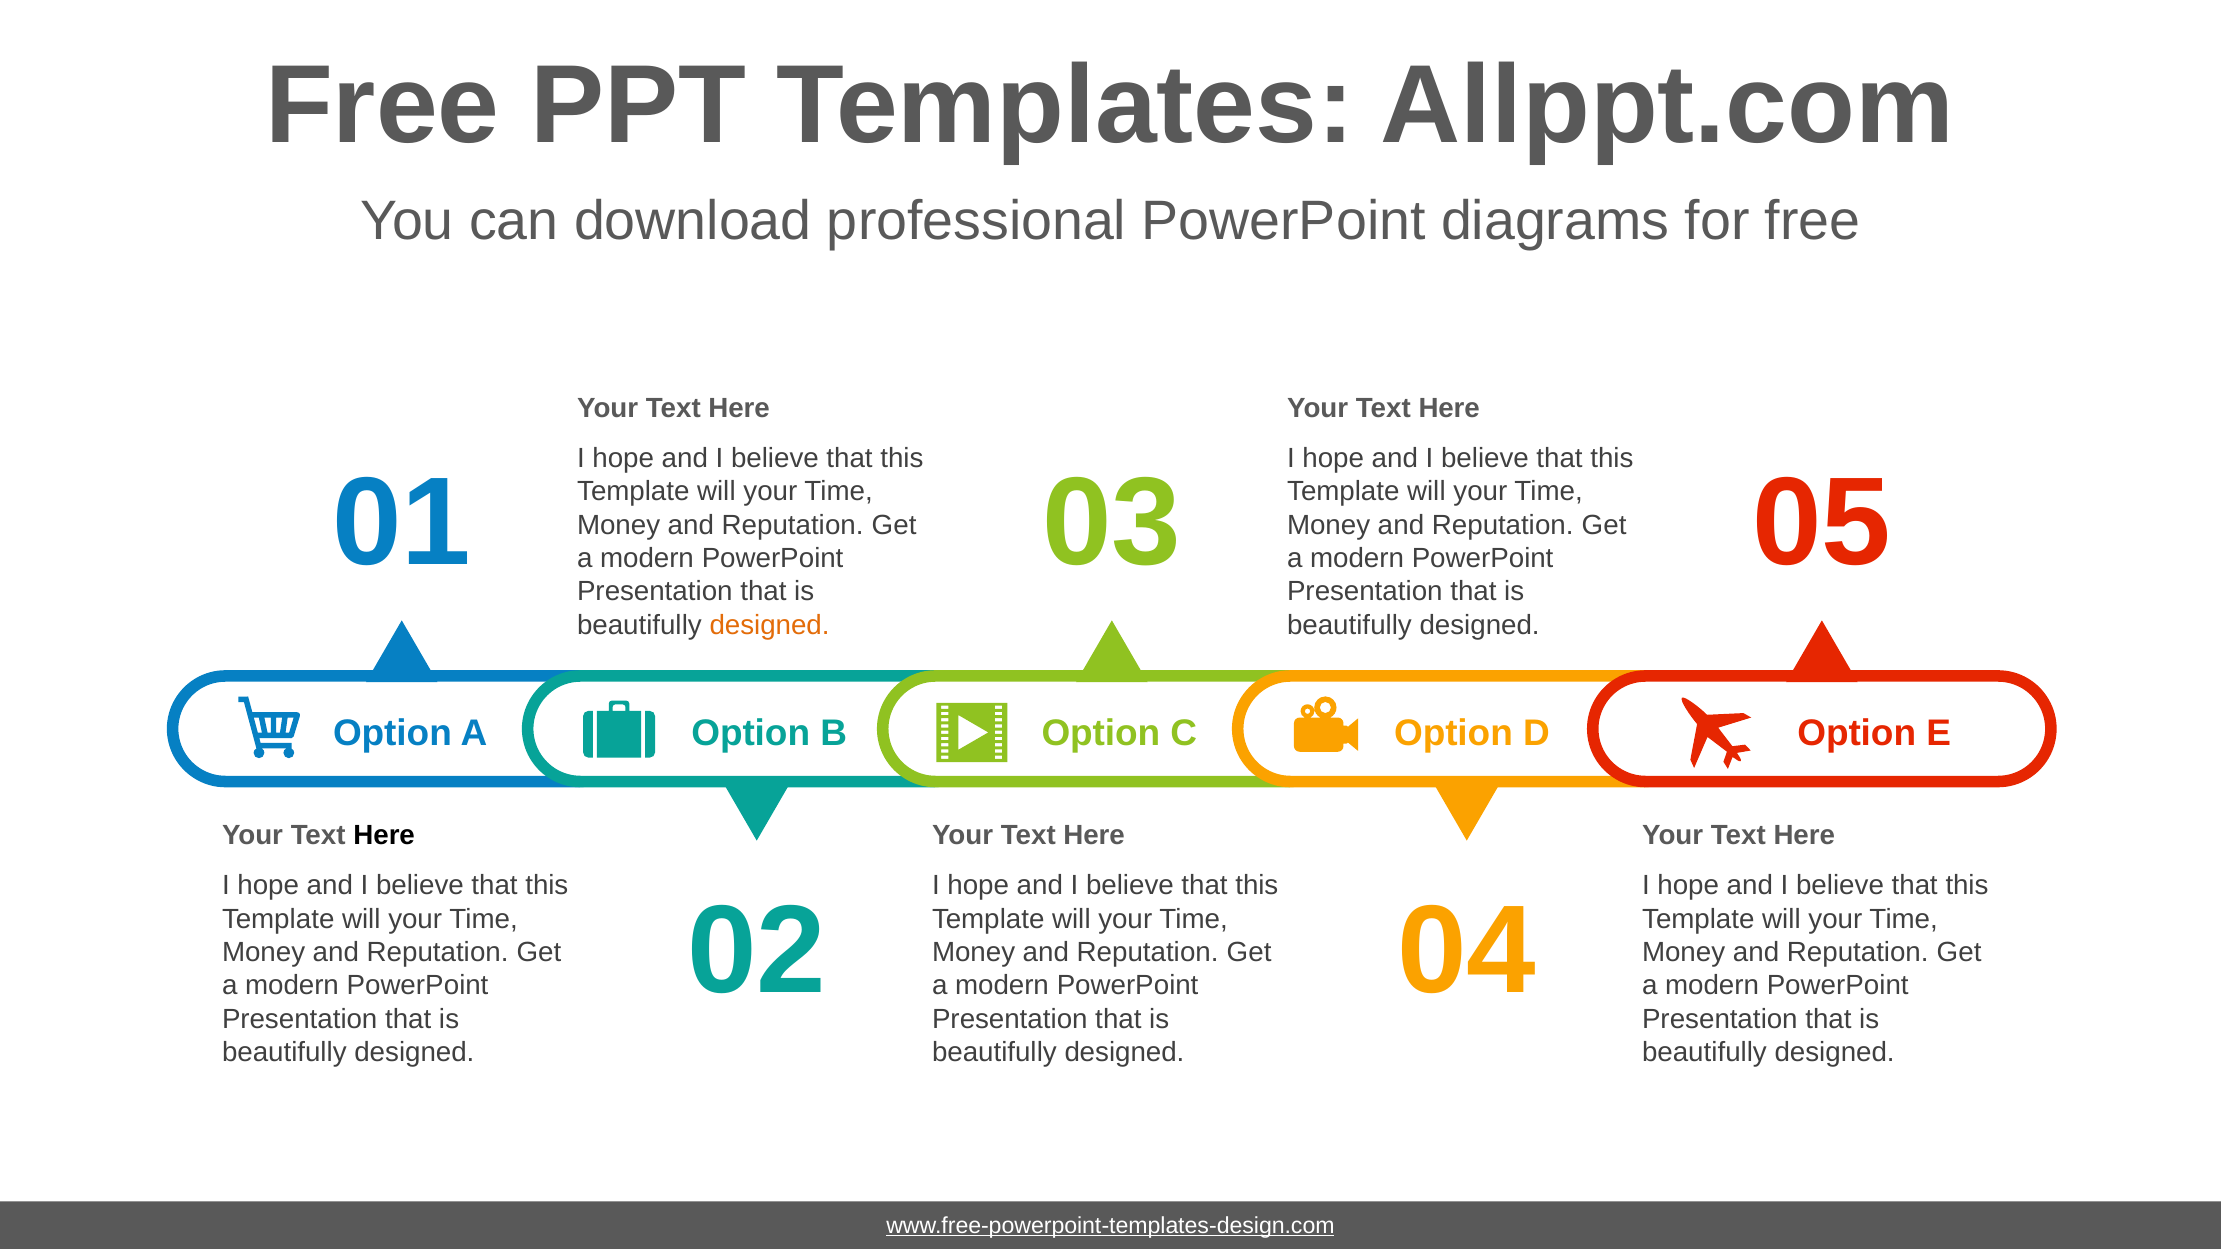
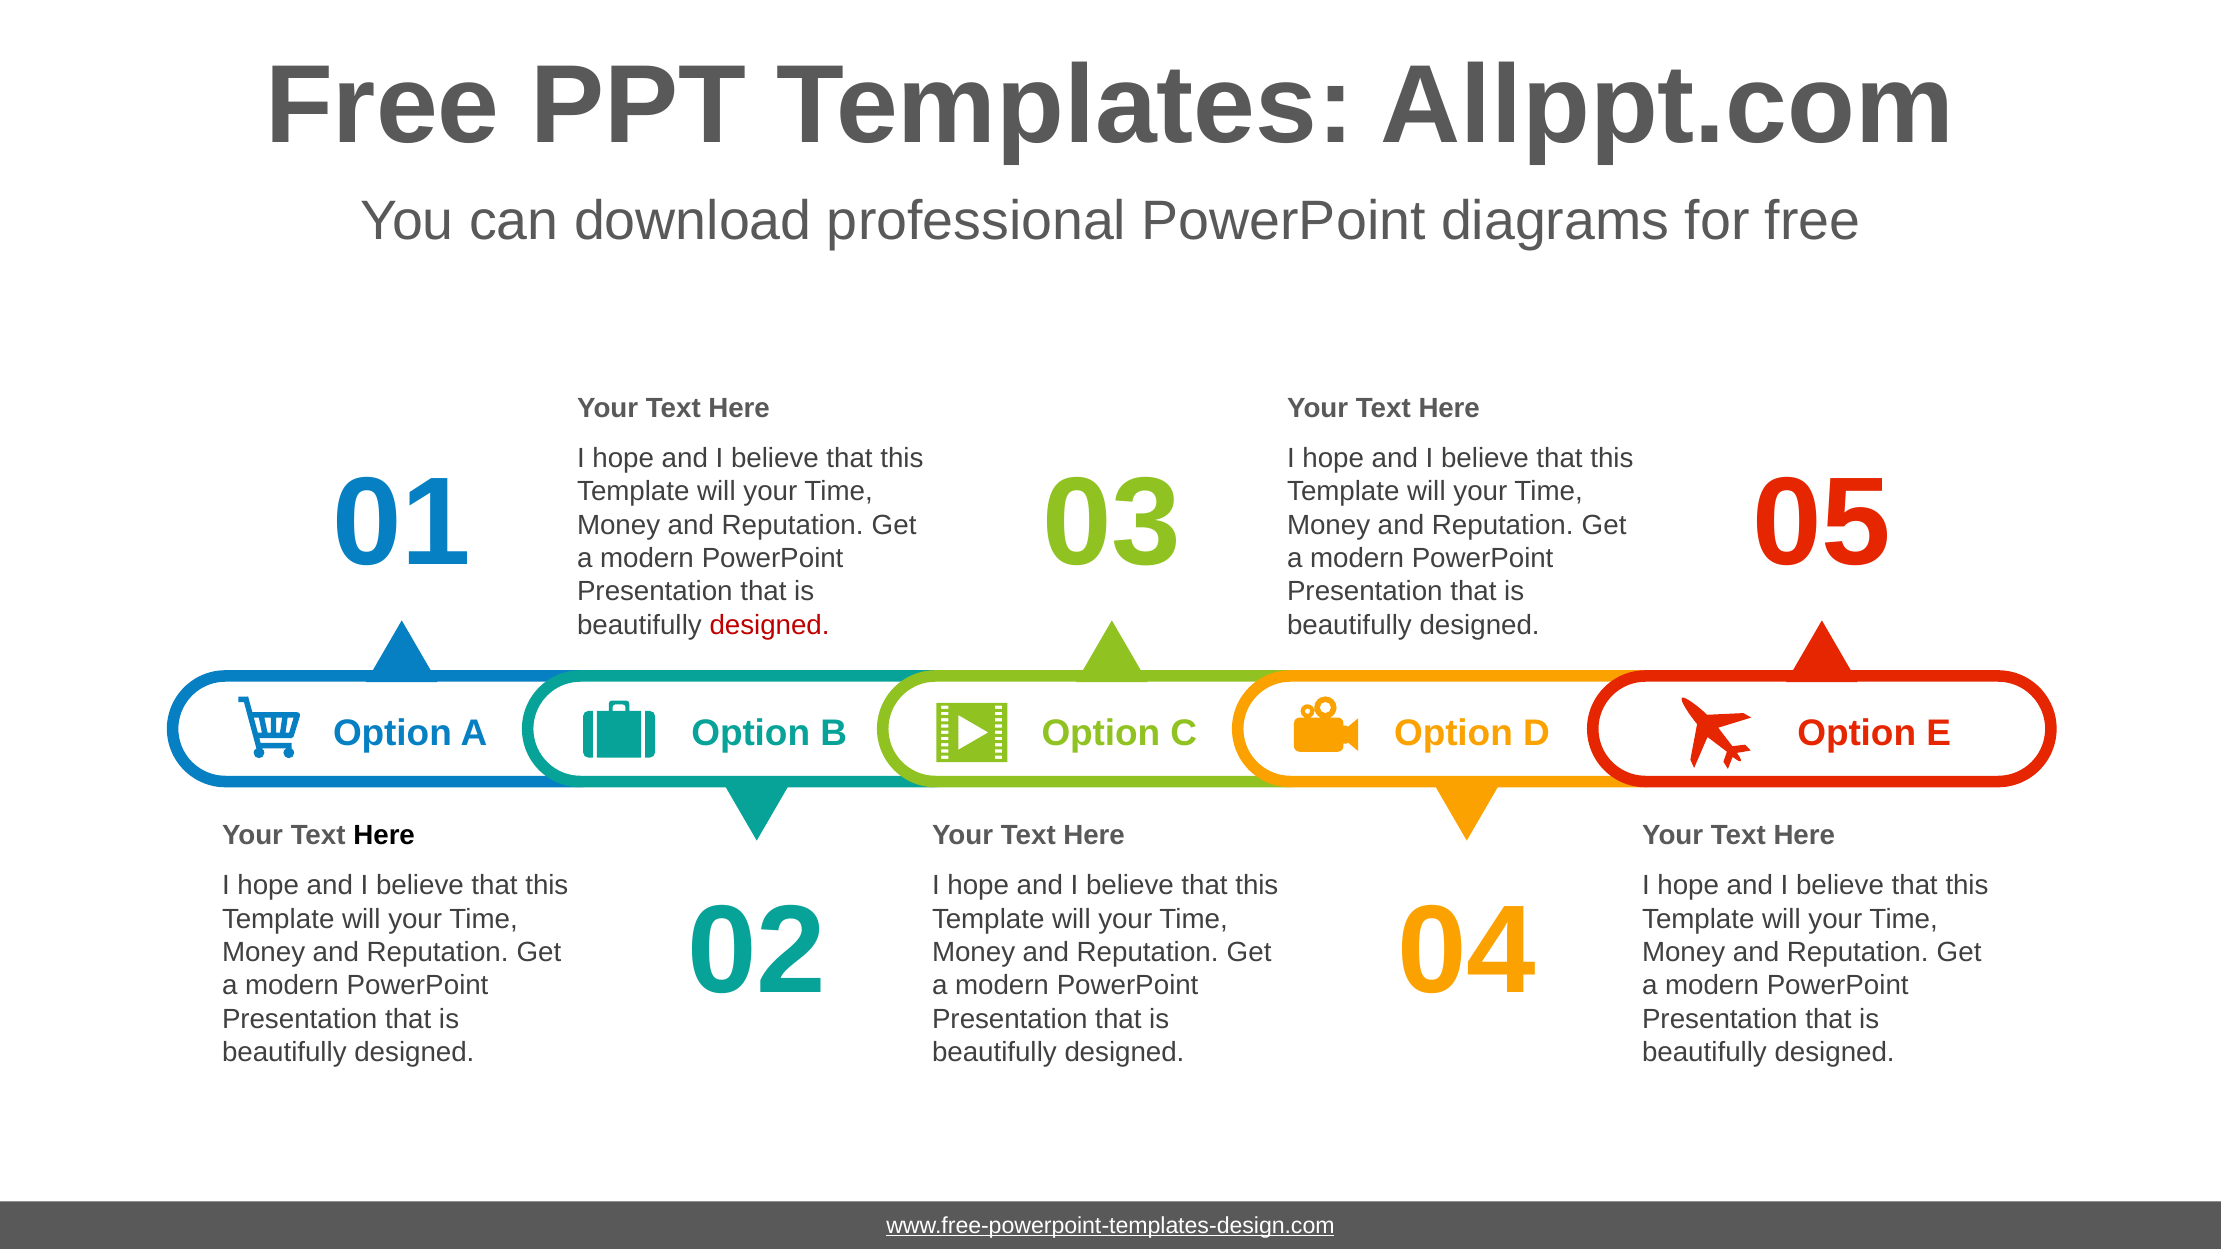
designed colour: orange -> red (770, 625)
